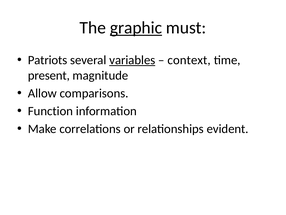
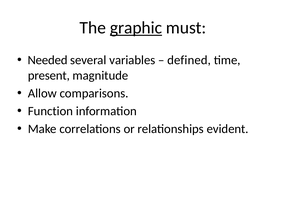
Patriots: Patriots -> Needed (48, 60)
variables underline: present -> none (132, 60)
context: context -> defined (189, 60)
